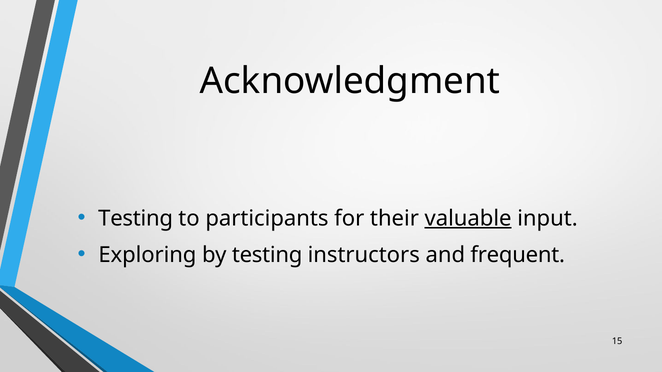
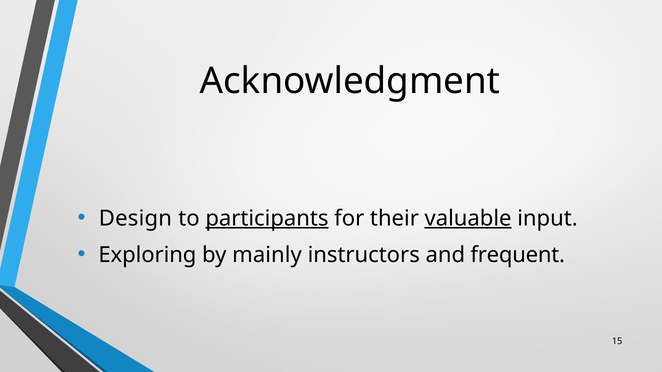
Testing: Testing -> Design (135, 219)
participants underline: none -> present (267, 219)
by testing: testing -> mainly (267, 255)
